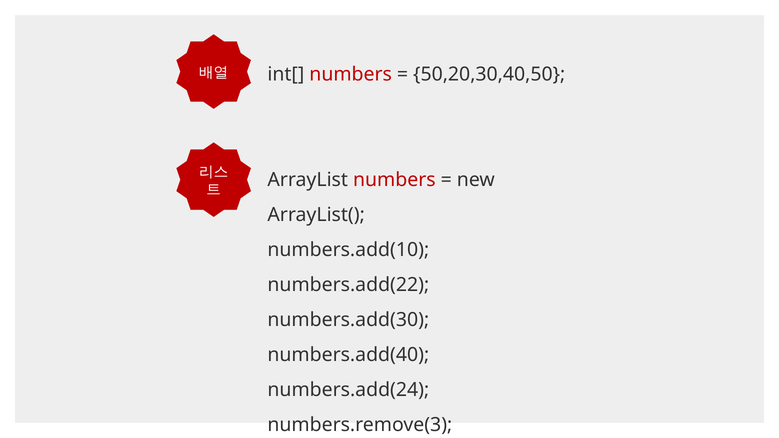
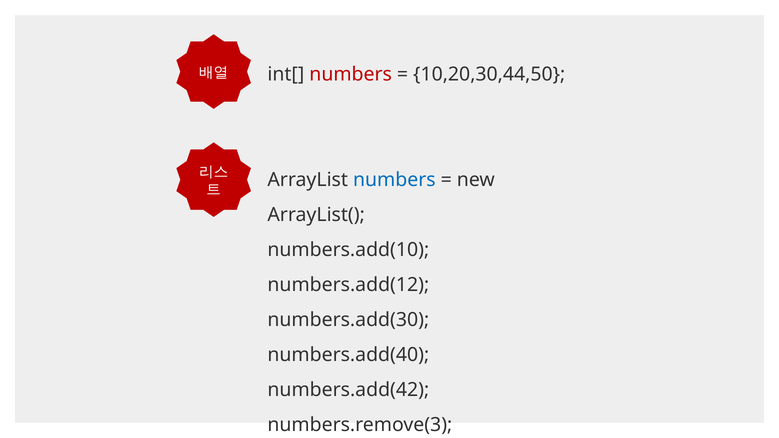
50,20,30,40,50: 50,20,30,40,50 -> 10,20,30,44,50 (489, 74)
numbers colour: red -> blue (394, 180)
numbers.add(22: numbers.add(22 -> numbers.add(12 (348, 285)
numbers.add(24: numbers.add(24 -> numbers.add(42 (348, 390)
